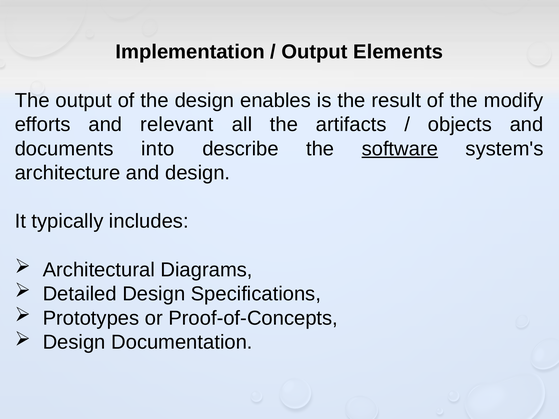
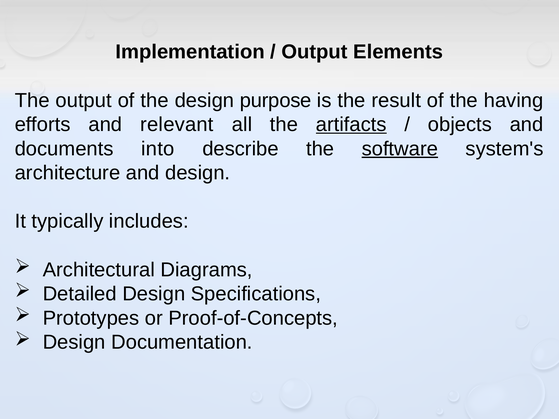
enables: enables -> purpose (276, 100)
modify: modify -> having (514, 100)
artifacts underline: none -> present (351, 125)
